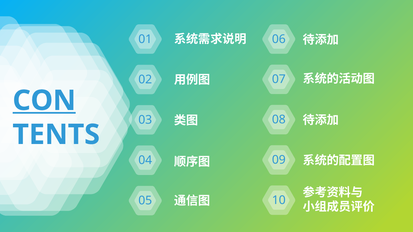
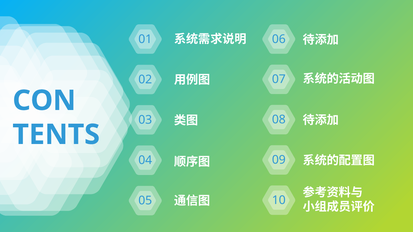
CON underline: present -> none (44, 101)
